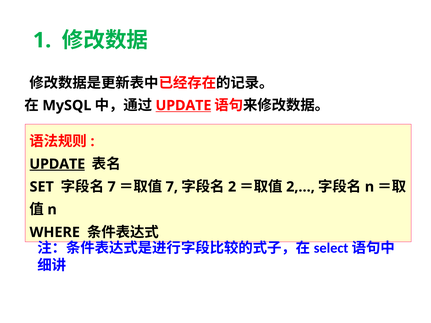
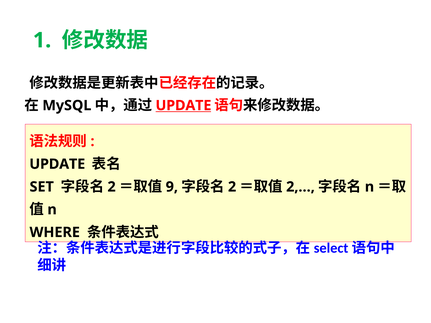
UPDATE underline: present -> none (57, 164)
7: 7 -> 2 (112, 187)
7: 7 -> 9 (172, 187)
